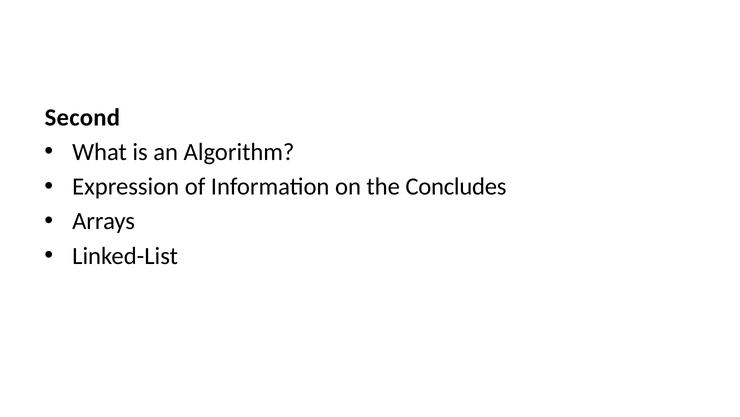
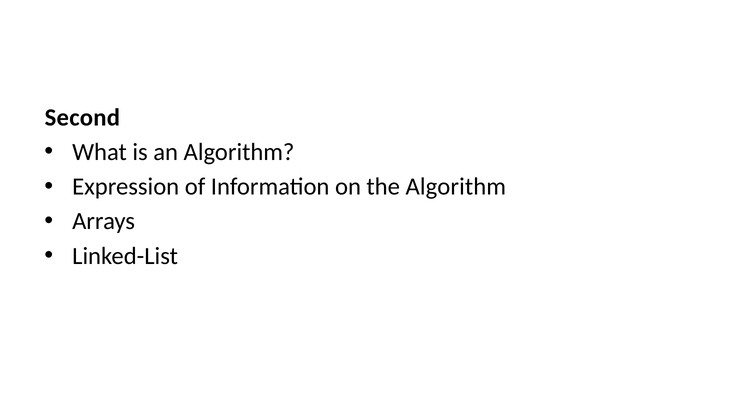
the Concludes: Concludes -> Algorithm (456, 186)
